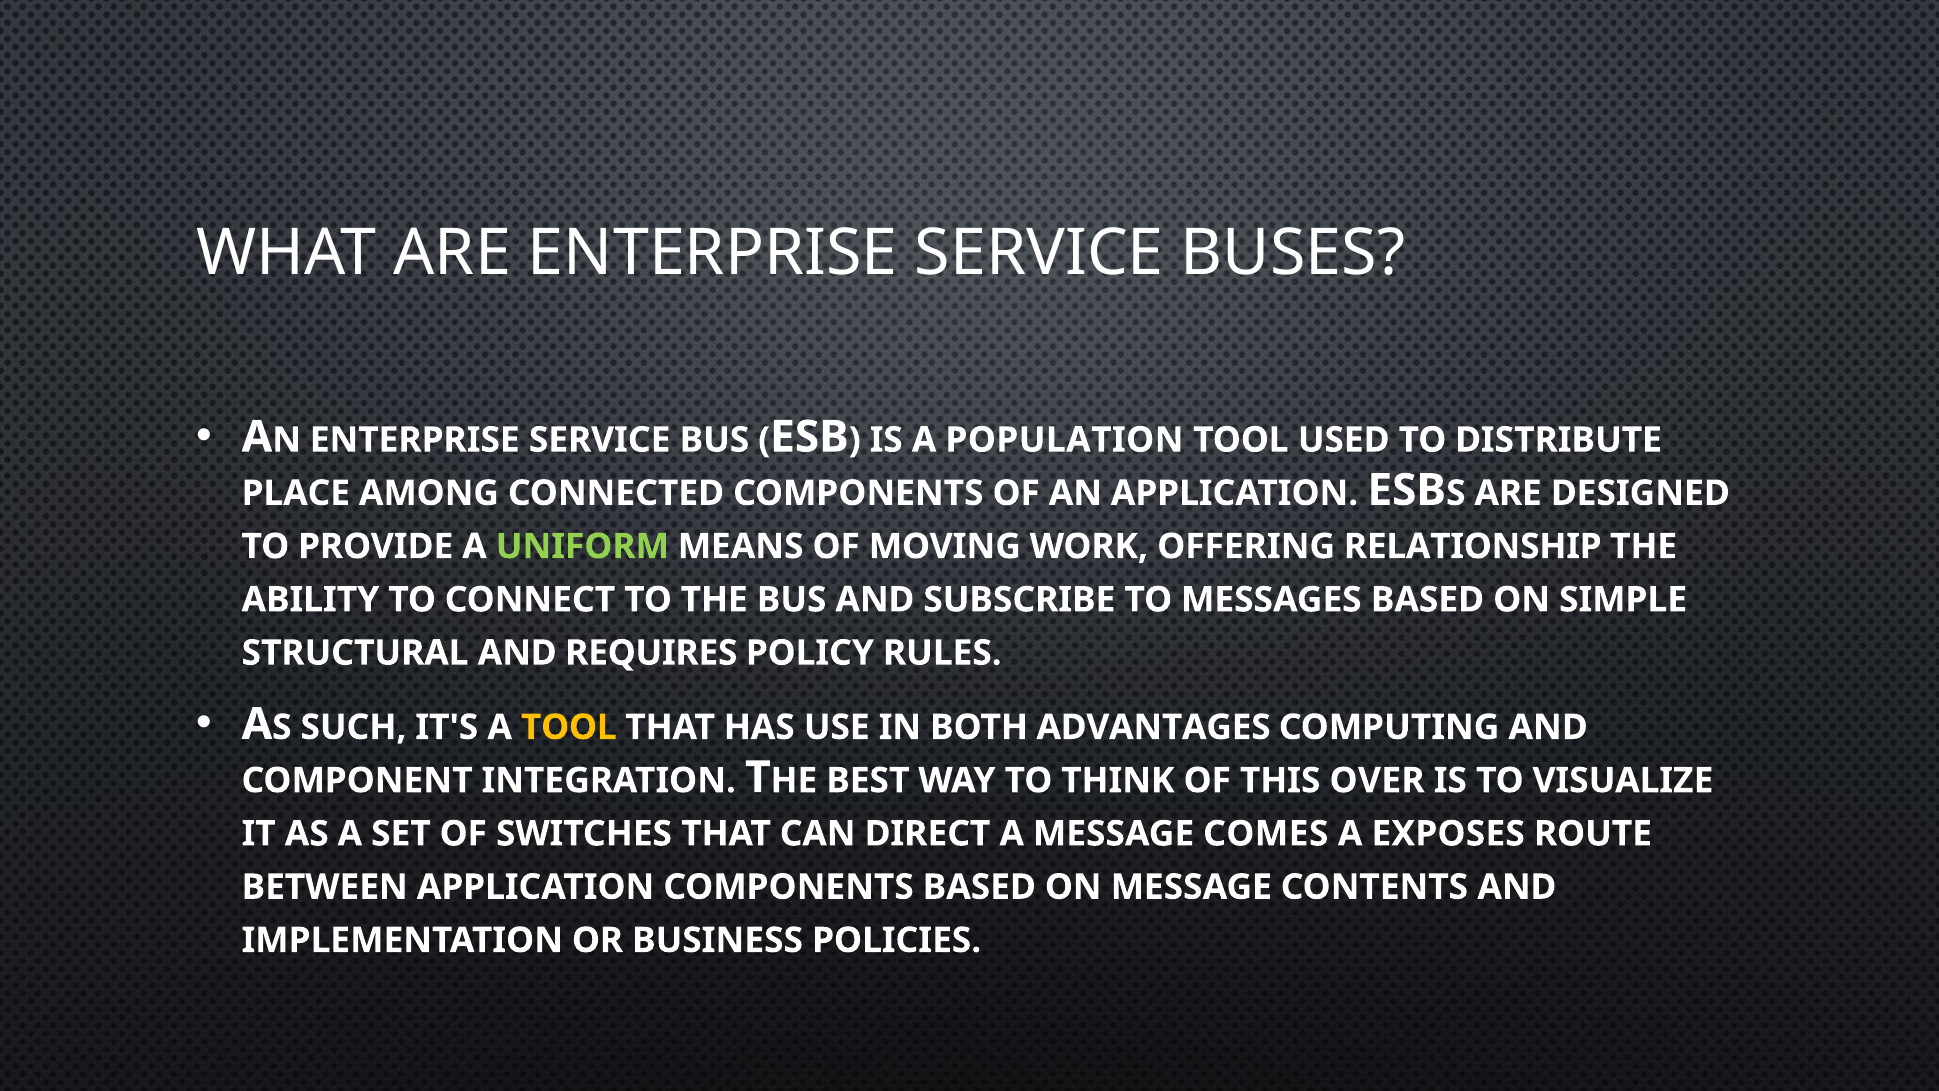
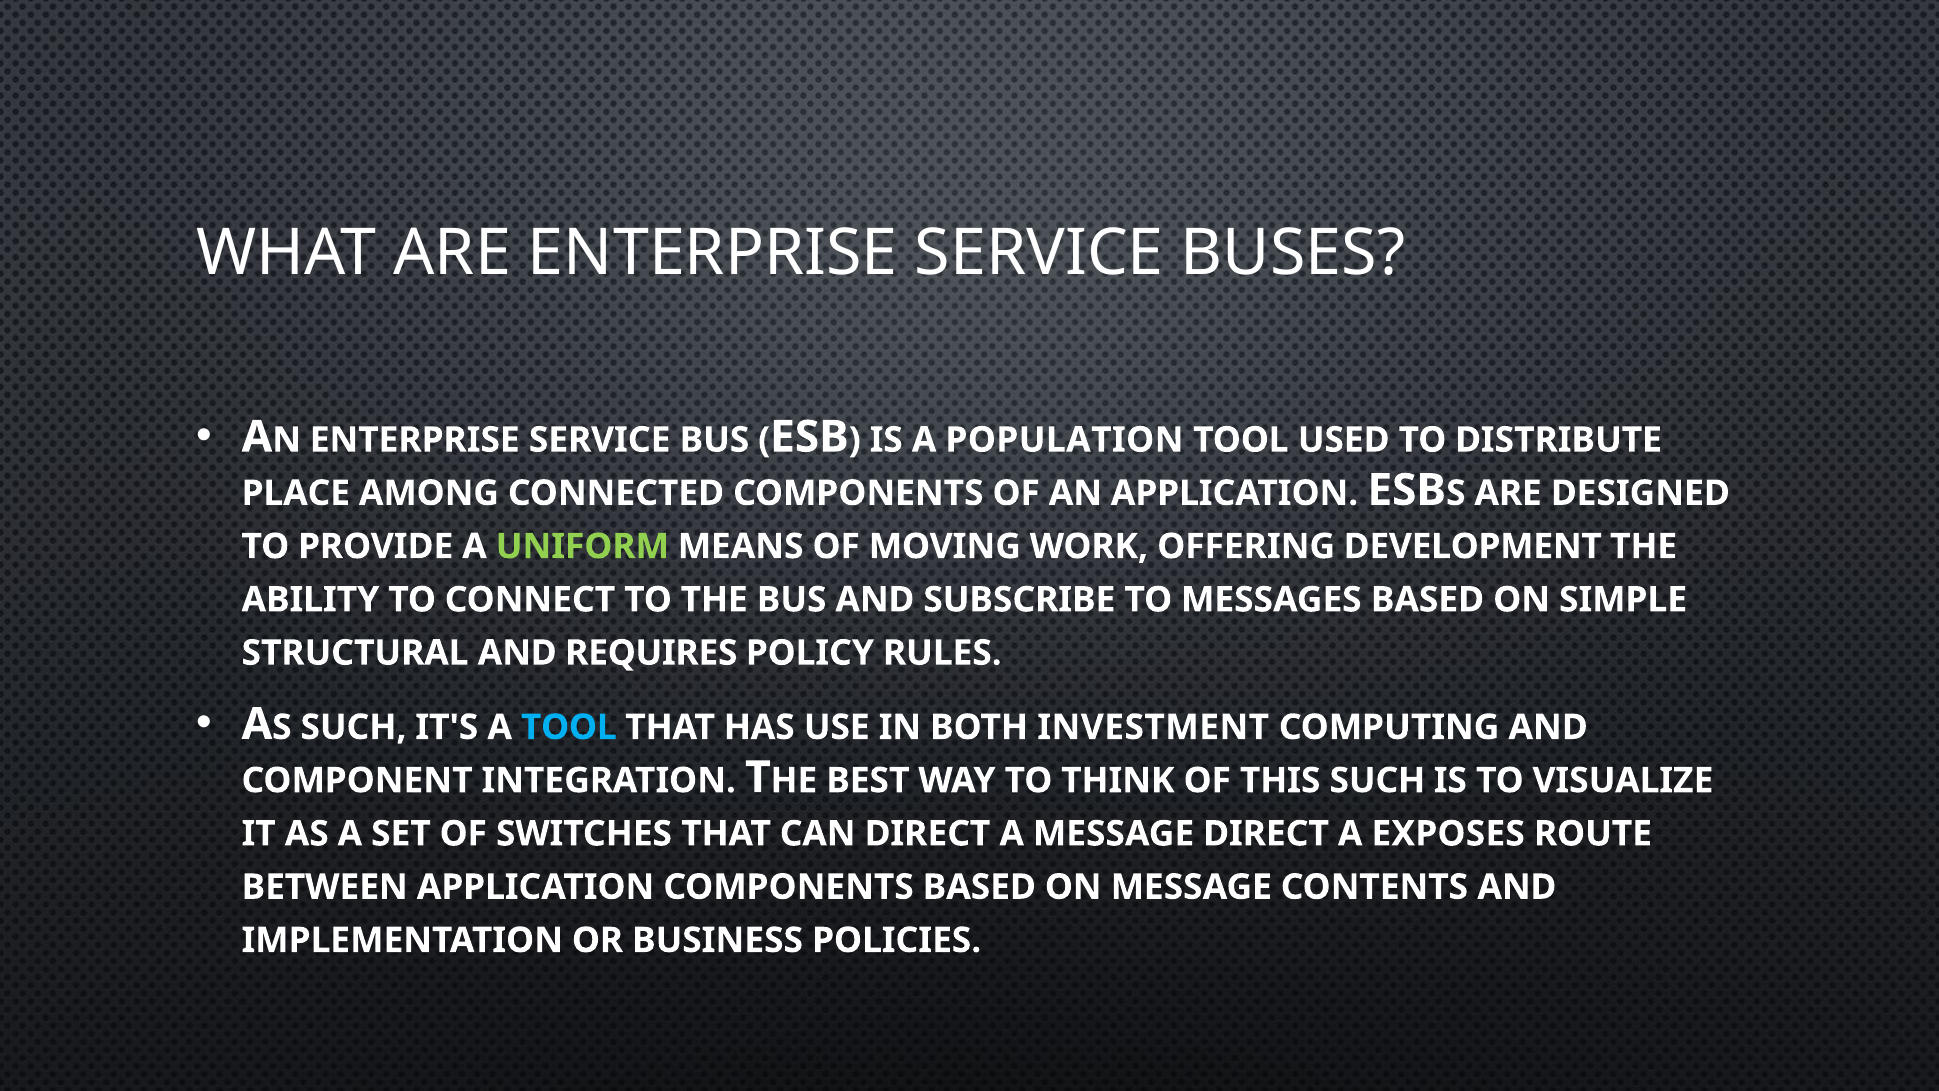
RELATIONSHIP: RELATIONSHIP -> DEVELOPMENT (1473, 546)
TOOL colour: yellow -> light blue (569, 727)
ADVANTAGES: ADVANTAGES -> INVESTMENT (1153, 727)
THIS OVER: OVER -> SUCH (1377, 780)
MESSAGE COMES: COMES -> DIRECT (1266, 834)
